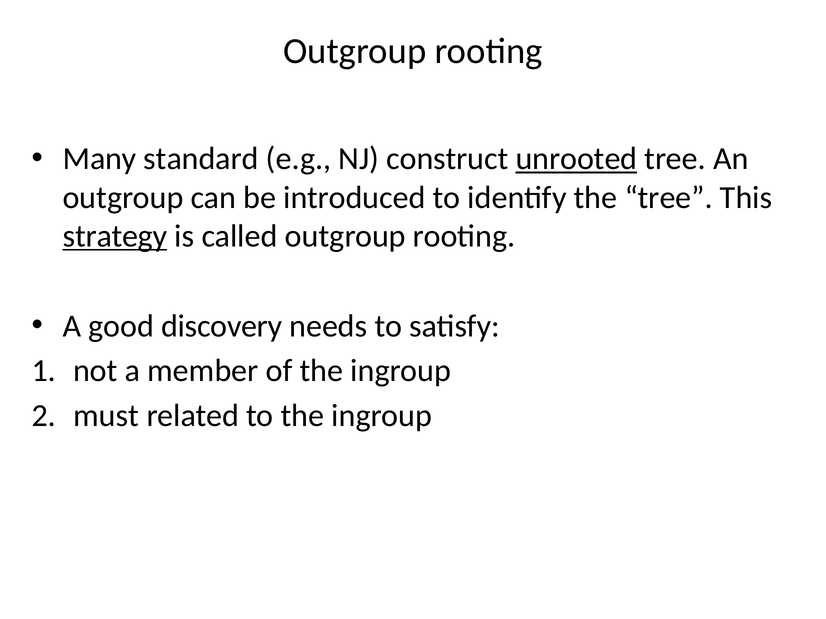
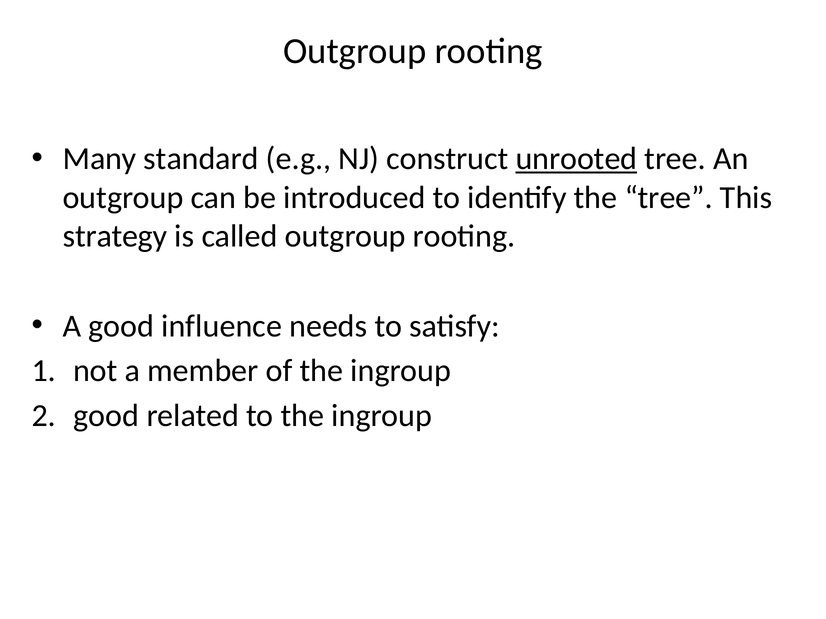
strategy underline: present -> none (115, 236)
discovery: discovery -> influence (222, 326)
must: must -> good (106, 416)
